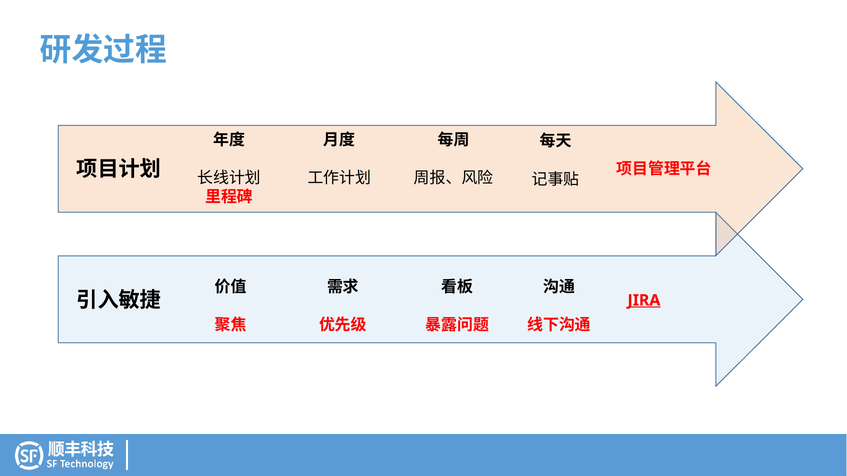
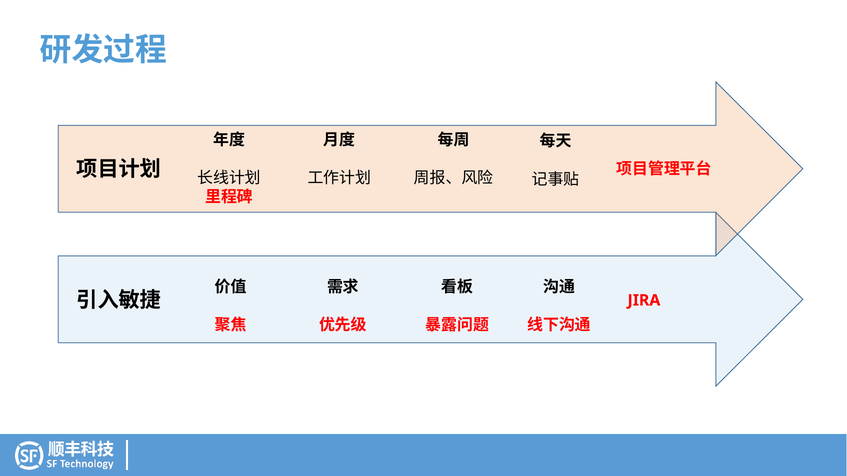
JIRA underline: present -> none (644, 301)
